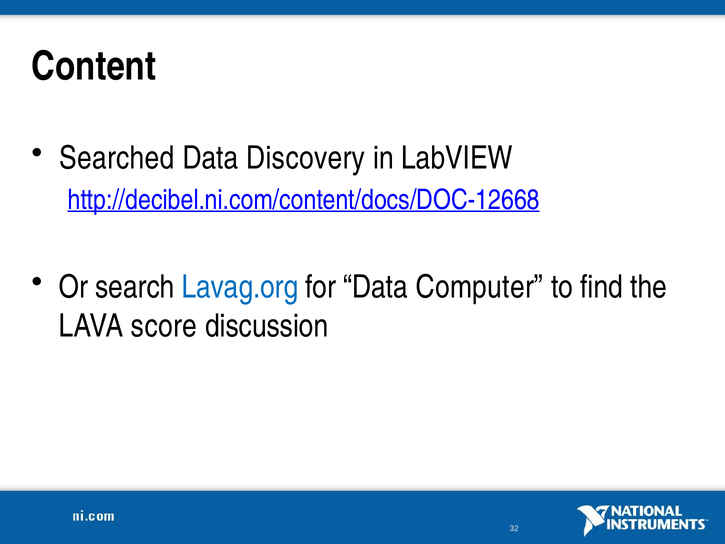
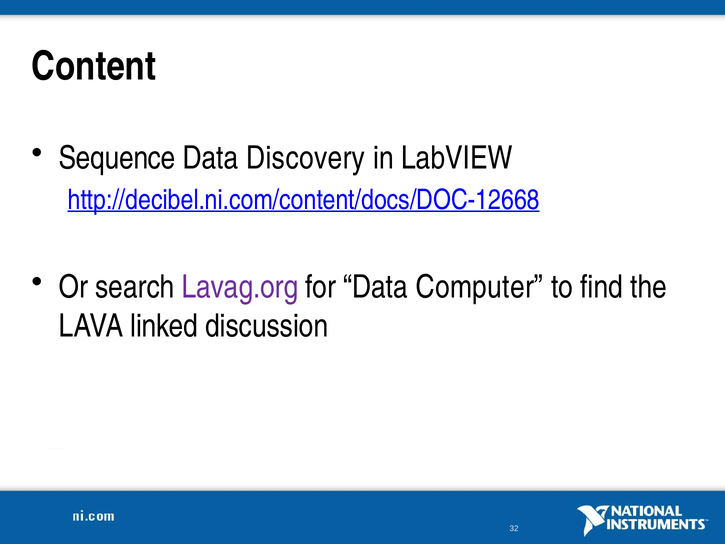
Searched: Searched -> Sequence (117, 158)
Lavag.org colour: blue -> purple (240, 287)
score: score -> linked (164, 326)
